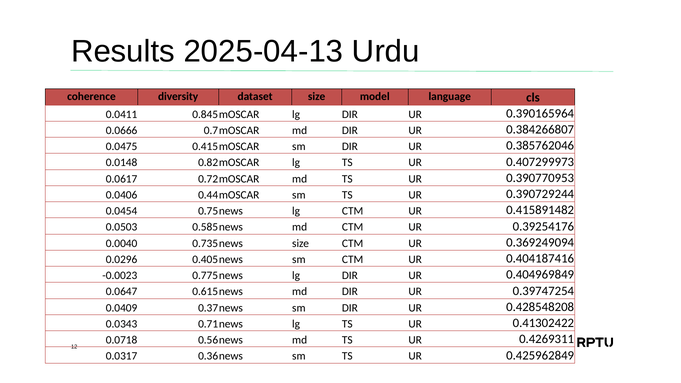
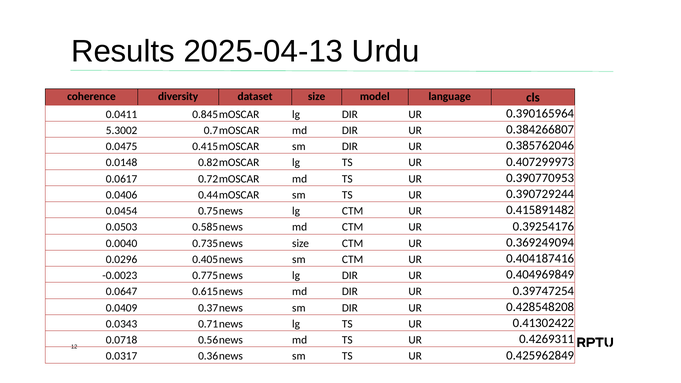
0.0666: 0.0666 -> 5.3002 (122, 130)
